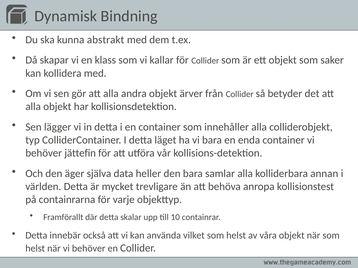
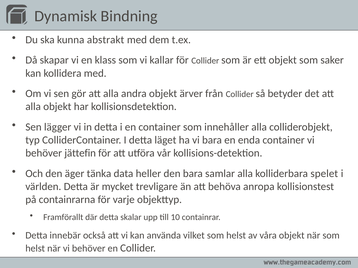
själva: själva -> tänka (99, 174)
annan: annan -> spelet (324, 174)
